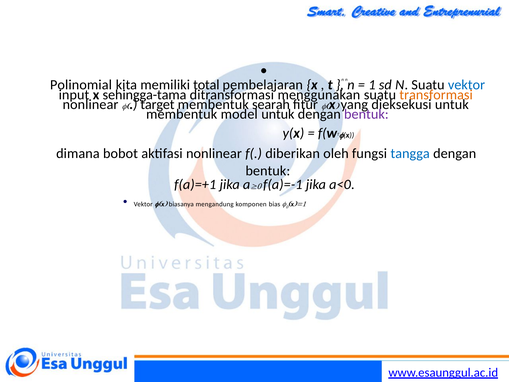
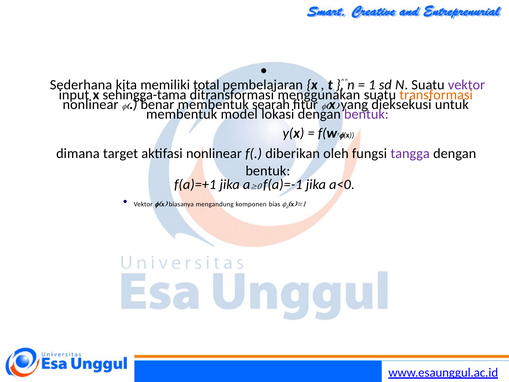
Polinomial: Polinomial -> Sederhana (81, 85)
vektor colour: blue -> purple (466, 85)
target: target -> benar (157, 104)
model untuk: untuk -> lokasi (278, 114)
bobot: bobot -> target (121, 153)
tangga colour: blue -> purple (410, 153)
